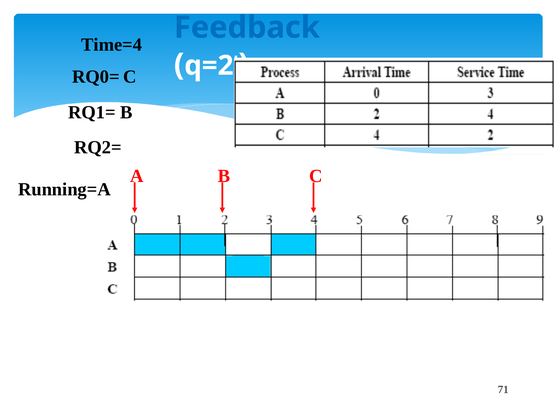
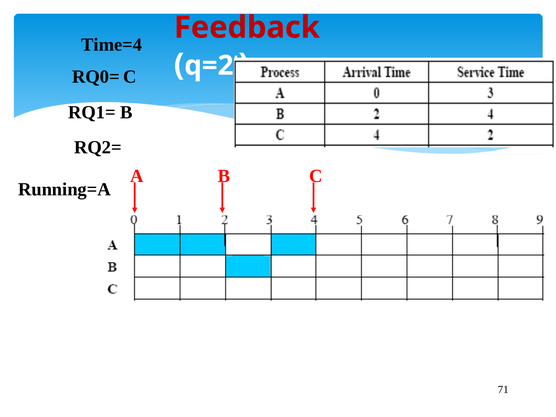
Feedback colour: blue -> red (247, 27)
